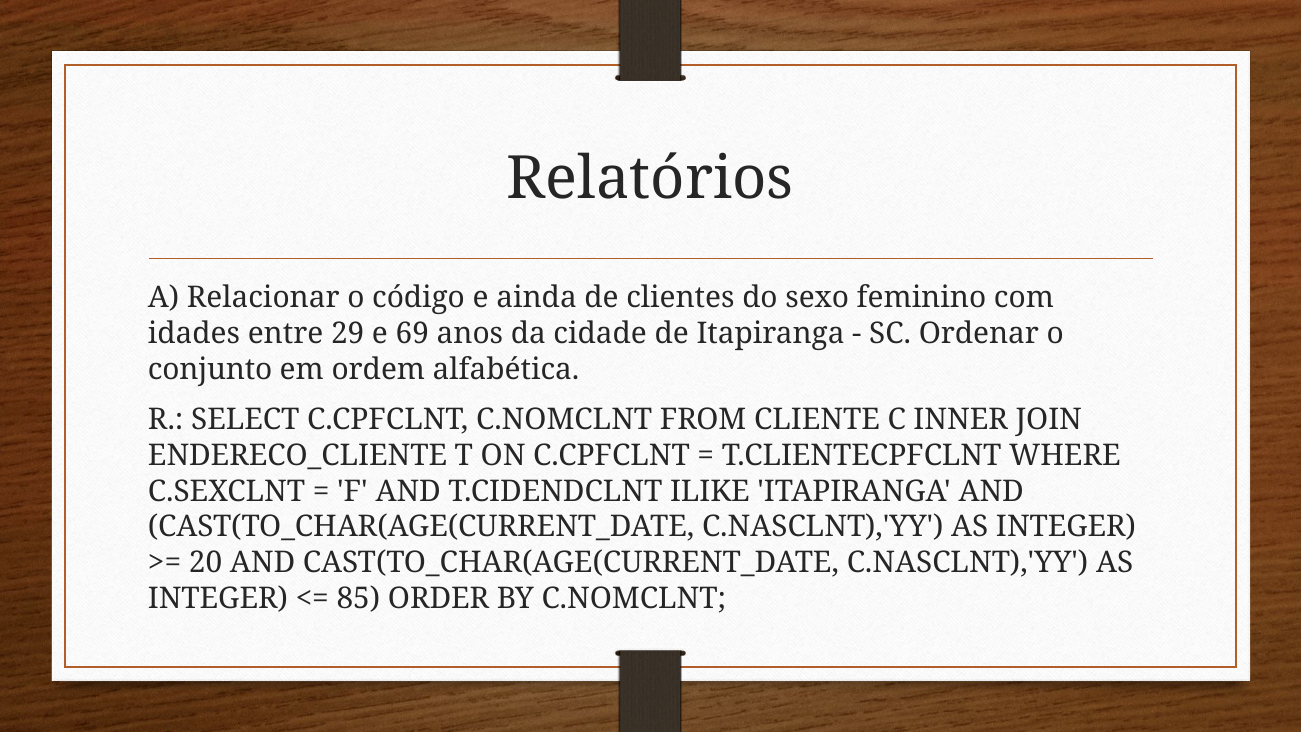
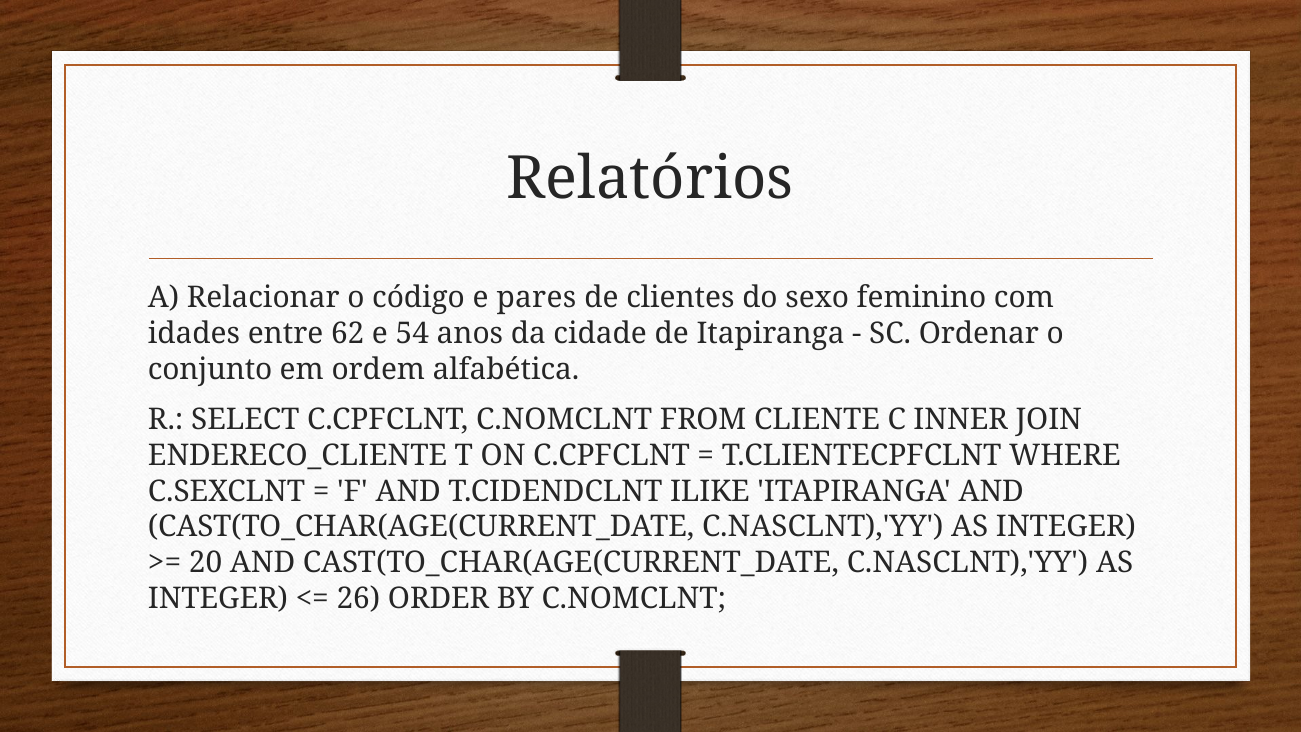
ainda: ainda -> pares (536, 298)
29: 29 -> 62 (348, 333)
69: 69 -> 54 (412, 333)
85: 85 -> 26 (358, 598)
